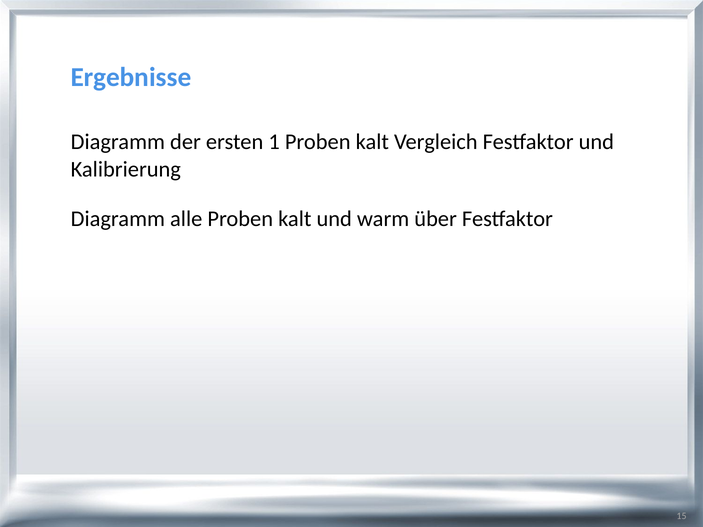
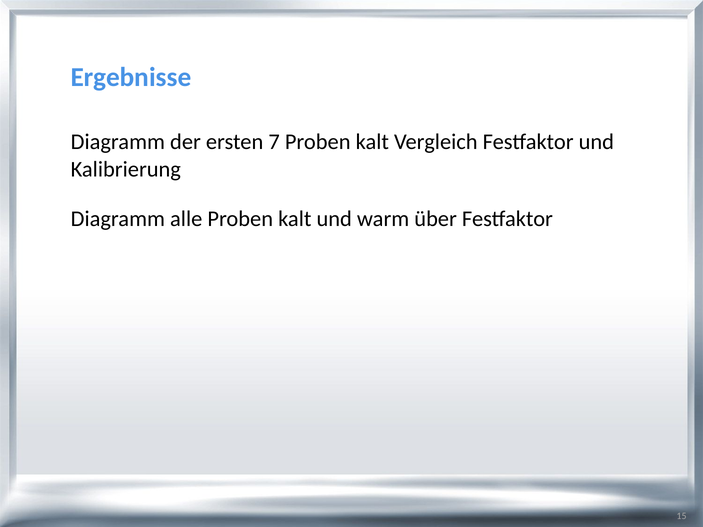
1: 1 -> 7 (274, 142)
